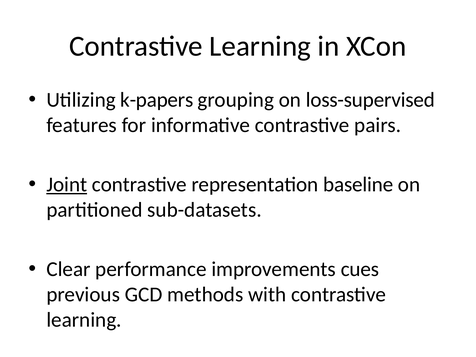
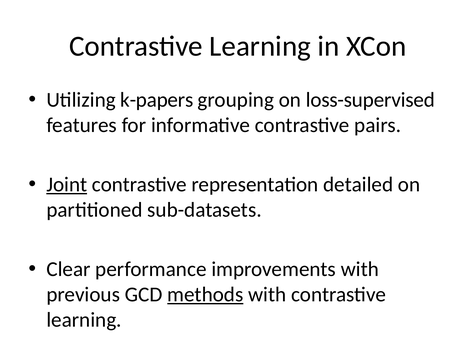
baseline: baseline -> detailed (358, 185)
improvements cues: cues -> with (360, 269)
methods underline: none -> present (205, 295)
